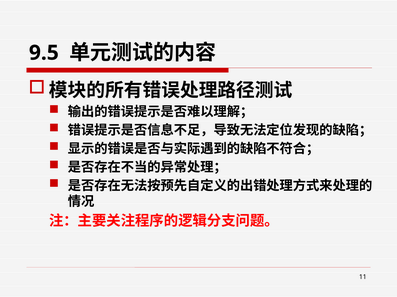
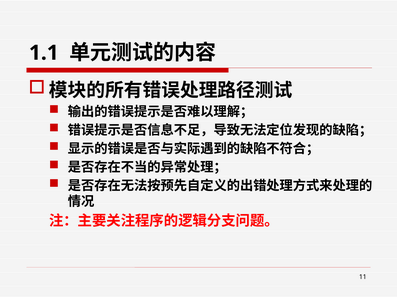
9.5: 9.5 -> 1.1 (44, 53)
